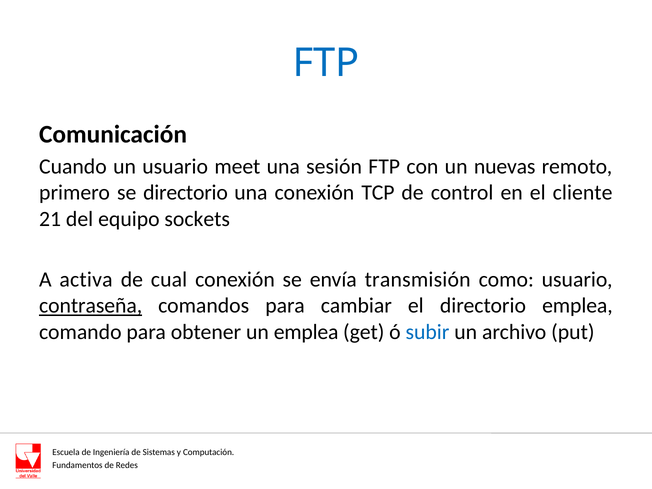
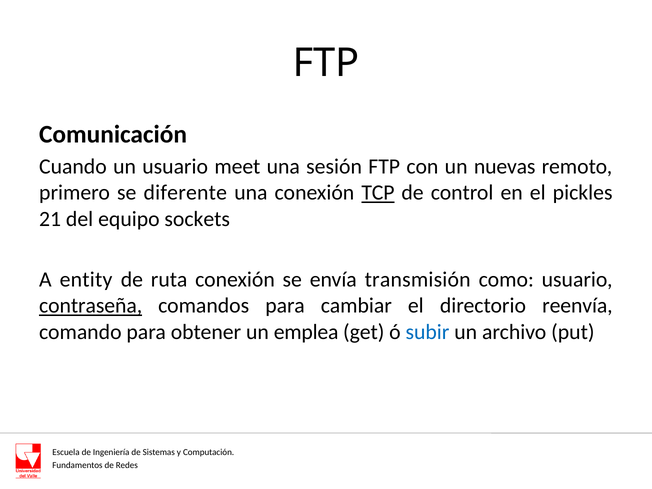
FTP colour: blue -> black (326, 63)
se directorio: directorio -> diferente (185, 193)
TCP underline: none -> present (378, 193)
cliente: cliente -> pickles (583, 193)
activa: activa -> entity (86, 280)
cual: cual -> ruta (169, 280)
directorio emplea: emplea -> reenvía (577, 306)
